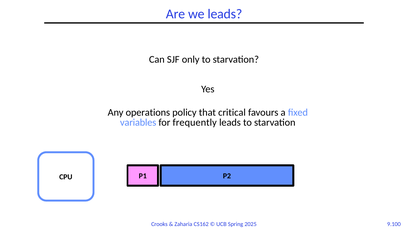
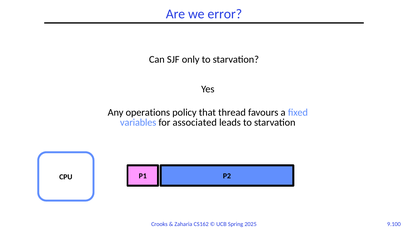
we leads: leads -> error (225, 14)
critical: critical -> thread (232, 113)
frequently: frequently -> associated (195, 123)
